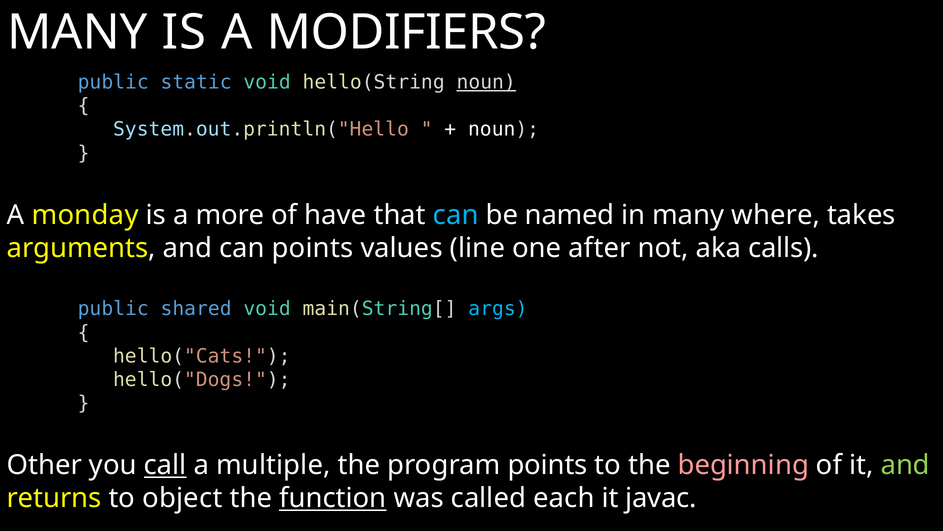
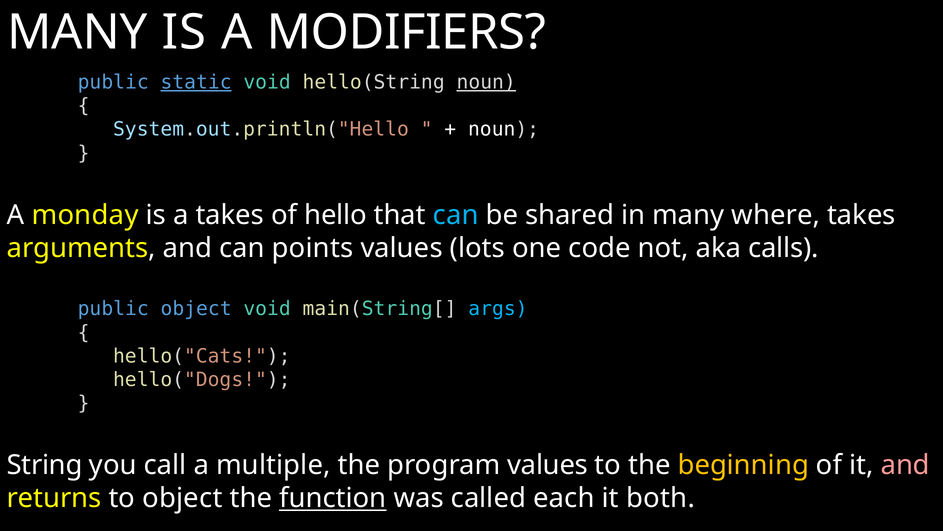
static underline: none -> present (196, 82)
a more: more -> takes (230, 215)
have: have -> hello (336, 215)
named: named -> shared (570, 215)
line: line -> lots (477, 248)
after: after -> code (600, 248)
public shared: shared -> object (196, 309)
Other: Other -> String (45, 465)
call underline: present -> none (165, 465)
program points: points -> values (548, 465)
beginning colour: pink -> yellow (743, 465)
and colour: light green -> pink (905, 465)
javac: javac -> both (661, 498)
